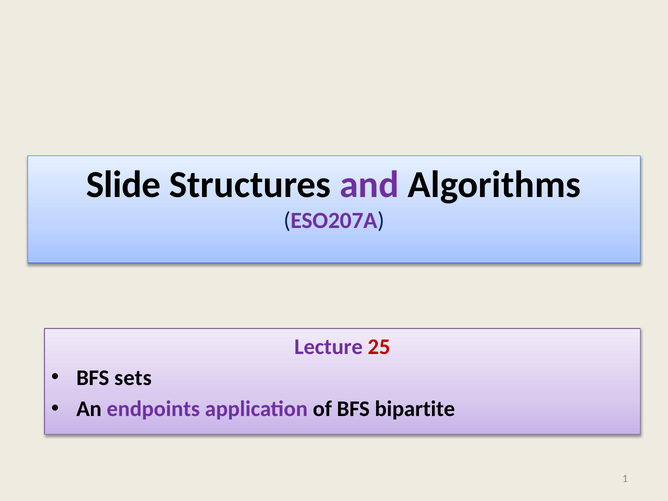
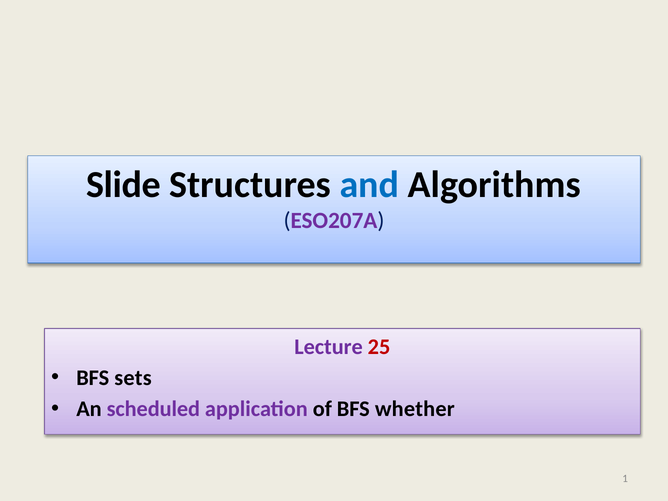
and colour: purple -> blue (369, 185)
endpoints: endpoints -> scheduled (153, 409)
bipartite: bipartite -> whether (415, 409)
